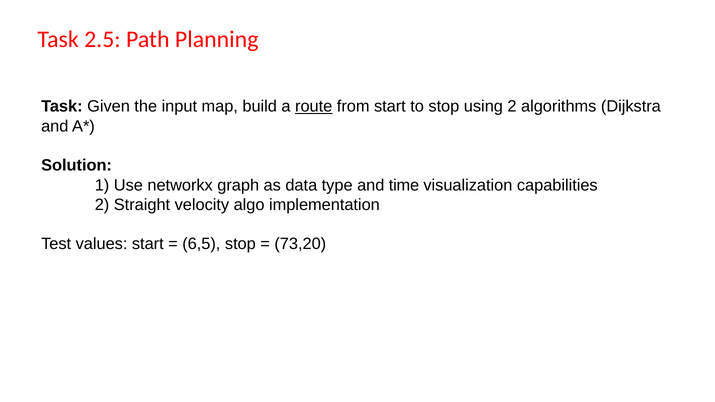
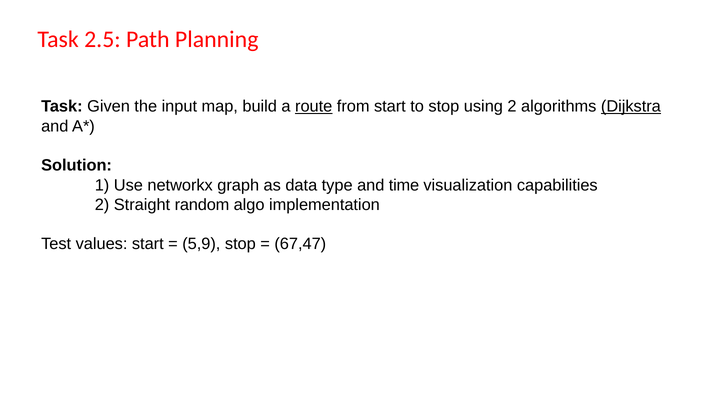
Dijkstra underline: none -> present (631, 107)
velocity: velocity -> random (202, 205)
6,5: 6,5 -> 5,9 (201, 244)
73,20: 73,20 -> 67,47 (300, 244)
